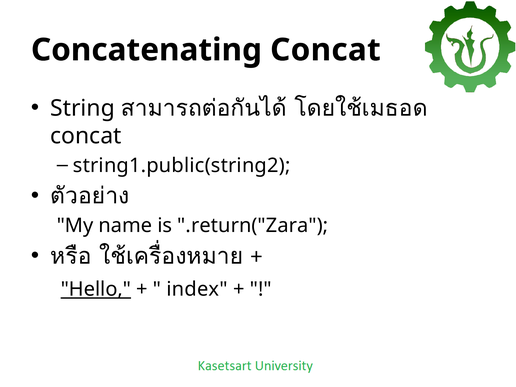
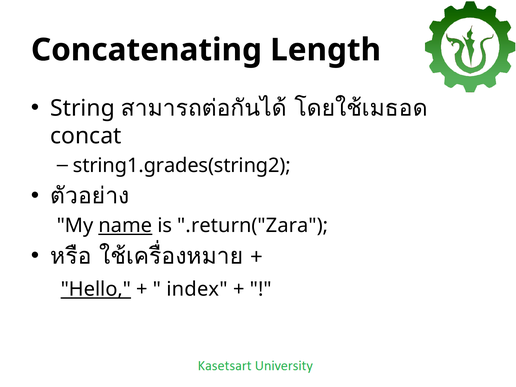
Concatenating Concat: Concat -> Length (326, 50)
string1.public(string2: string1.public(string2 -> string1.grades(string2 (182, 165)
name underline: none -> present (125, 226)
